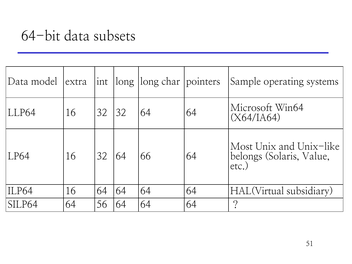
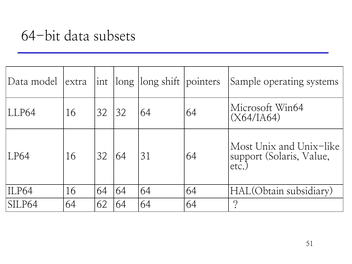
char: char -> shift (171, 82)
66: 66 -> 31 (145, 156)
belongs: belongs -> support (246, 156)
HAL(Virtual: HAL(Virtual -> HAL(Obtain (257, 191)
56: 56 -> 62 (102, 205)
